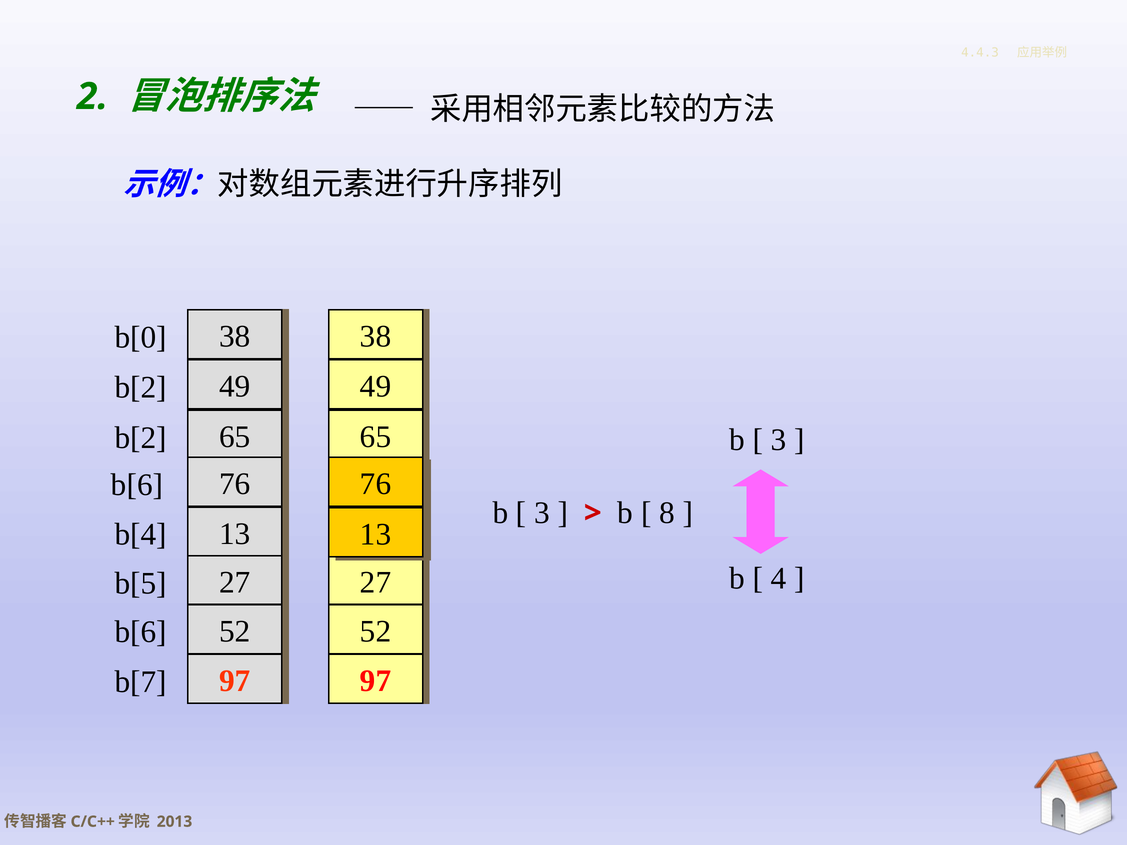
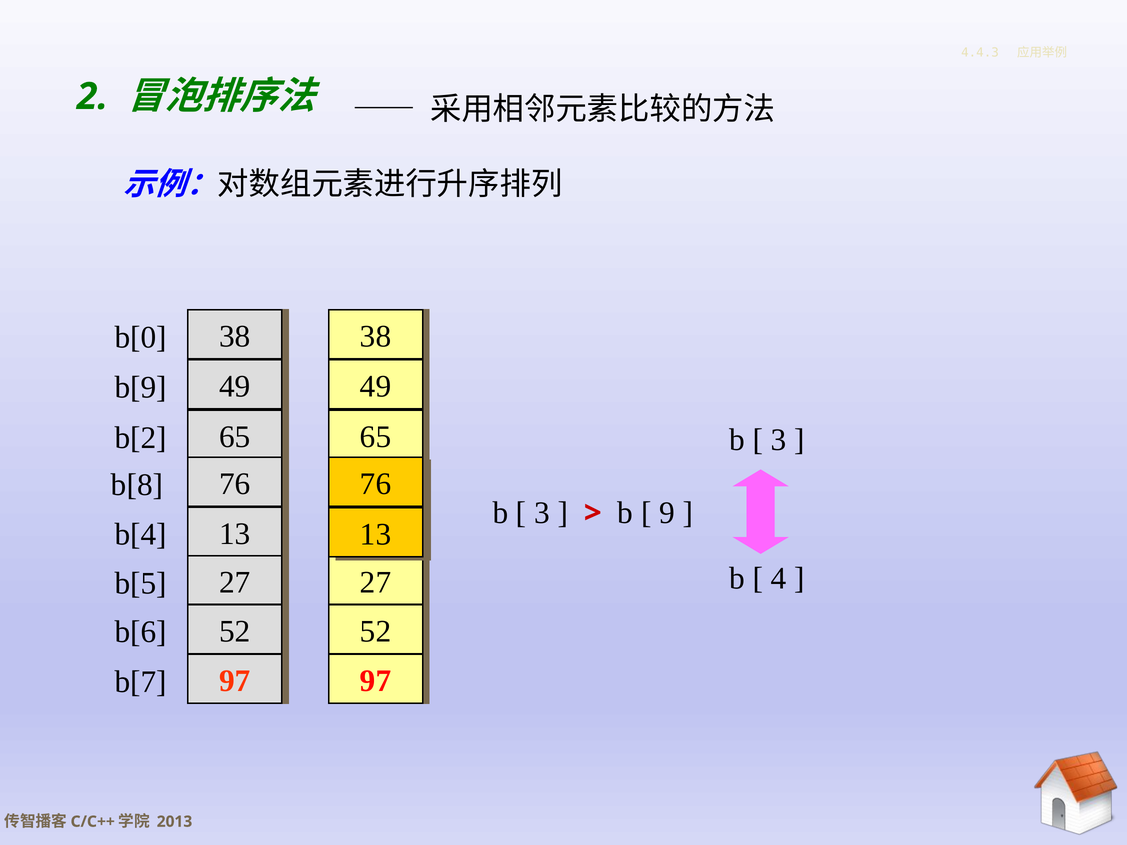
b[2: b[2 -> b[9 (141, 387)
b[6: b[6 -> b[8 (137, 485)
8: 8 -> 9 (667, 513)
